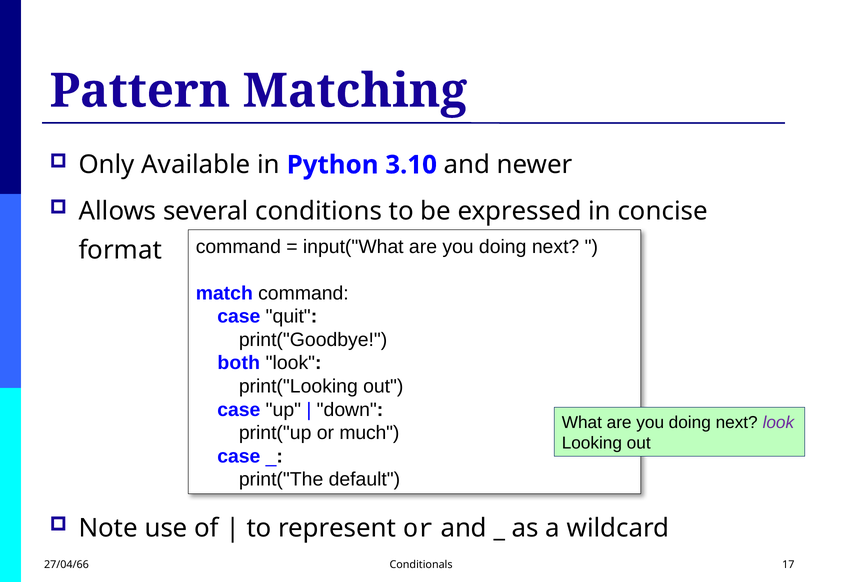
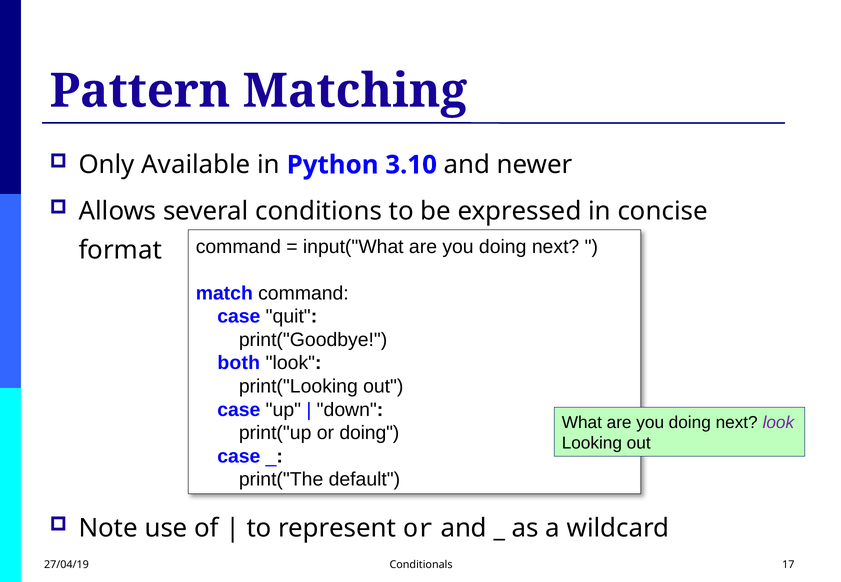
or much: much -> doing (369, 433)
27/04/66: 27/04/66 -> 27/04/19 (66, 565)
